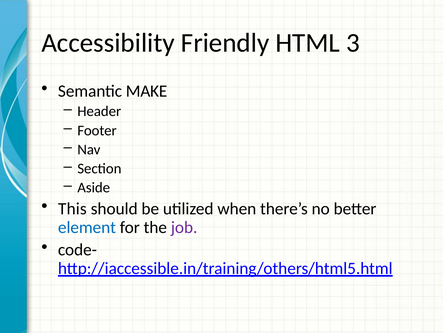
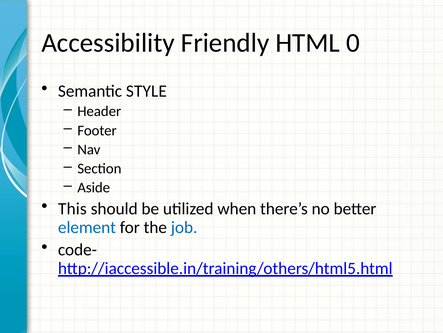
3: 3 -> 0 (353, 43)
MAKE: MAKE -> STYLE (146, 91)
job colour: purple -> blue (184, 227)
